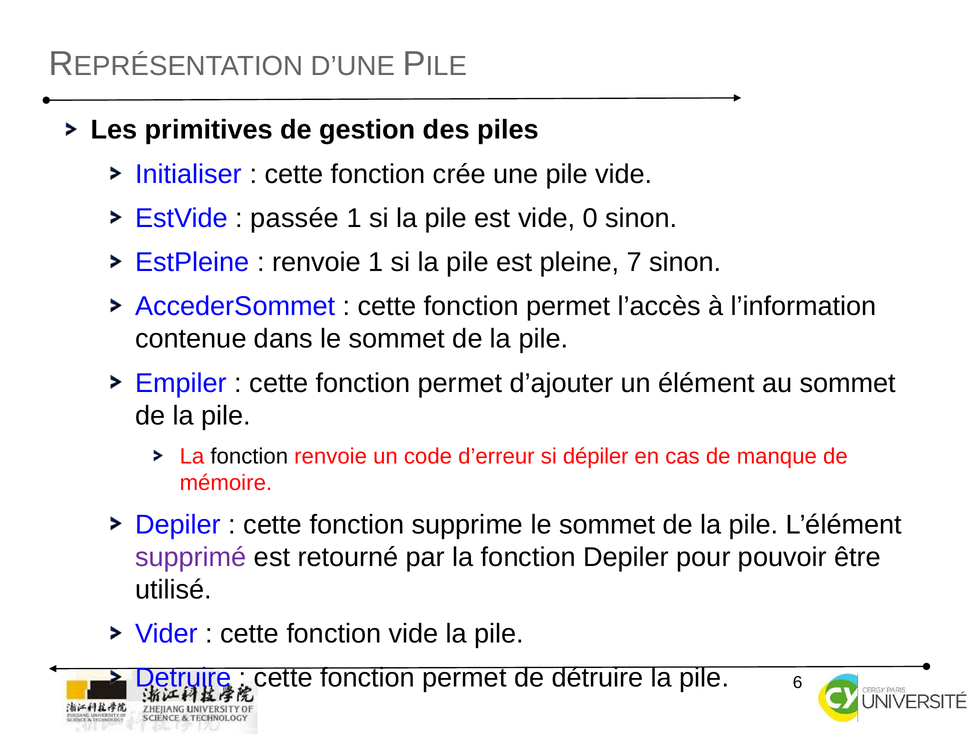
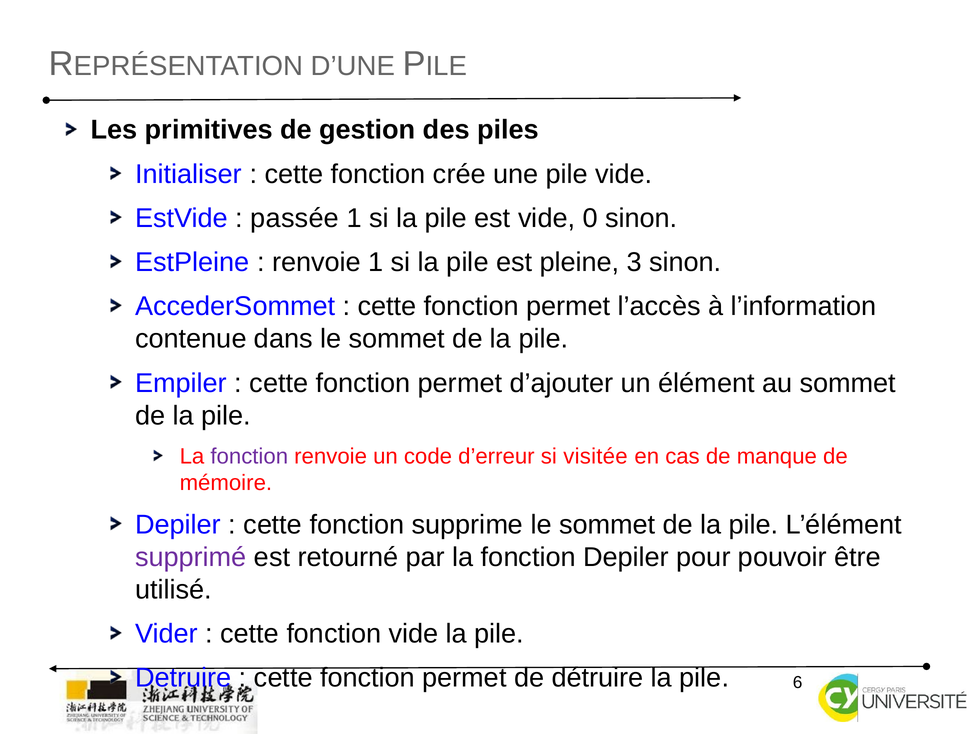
7: 7 -> 3 (634, 262)
fonction colour: black -> purple (249, 457)
dépiler: dépiler -> visitée (595, 457)
